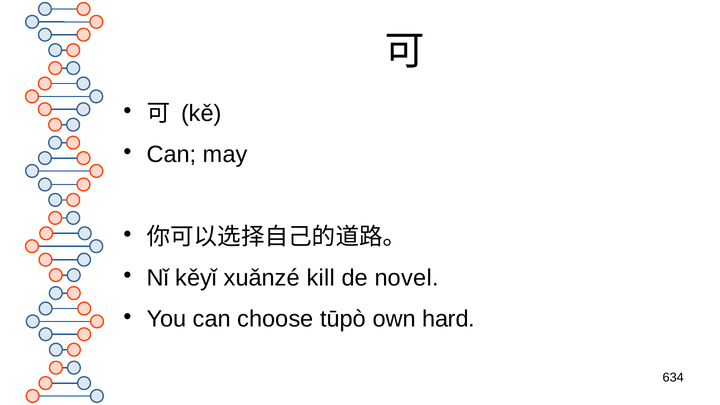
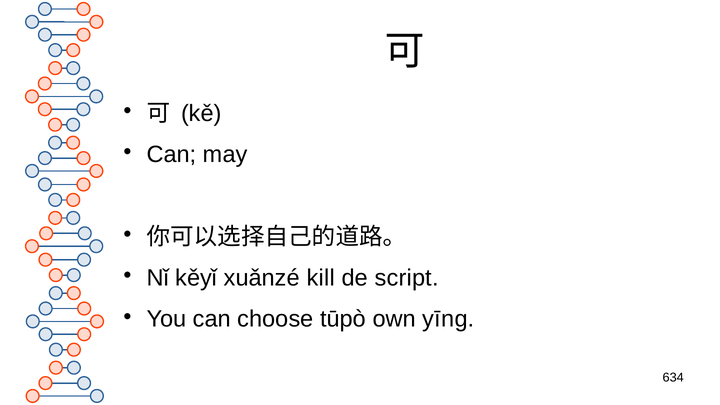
novel: novel -> script (407, 278)
hard: hard -> yīng (448, 319)
